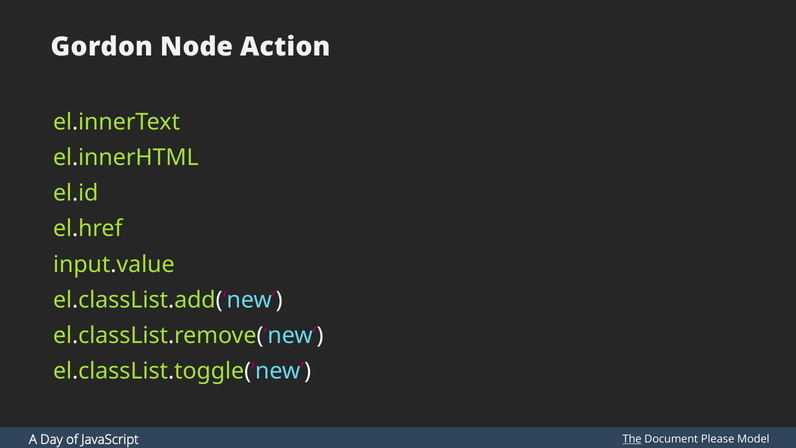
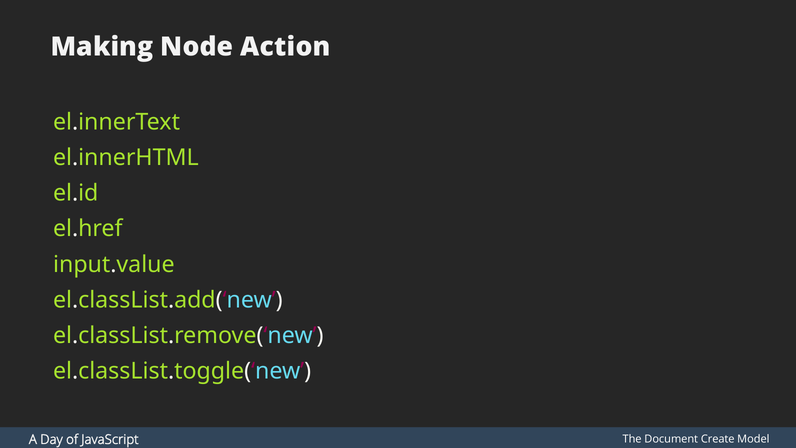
Gordon: Gordon -> Making (102, 47)
The underline: present -> none (632, 439)
Please: Please -> Create (718, 439)
